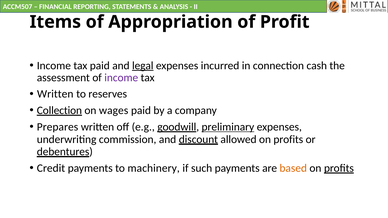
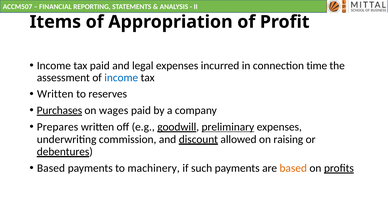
legal underline: present -> none (143, 66)
cash: cash -> time (317, 66)
income colour: purple -> blue (121, 78)
Collection: Collection -> Purchases (59, 111)
allowed on profits: profits -> raising (288, 139)
Credit: Credit -> Based (51, 168)
